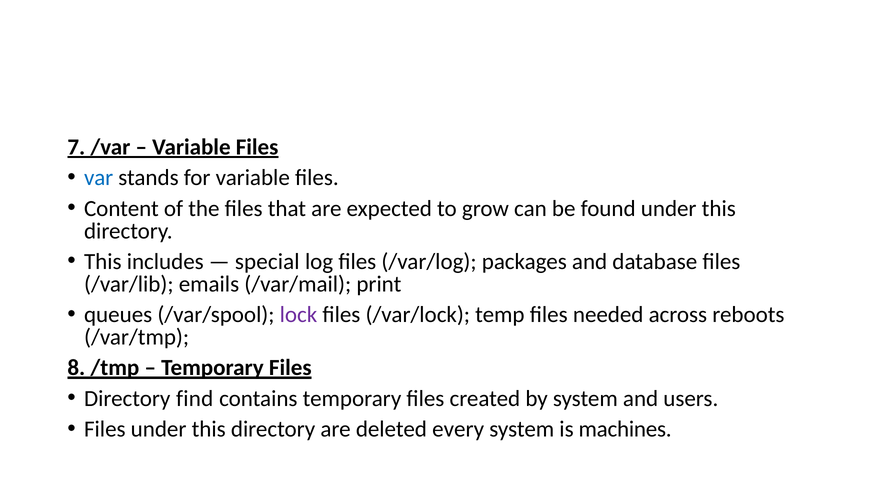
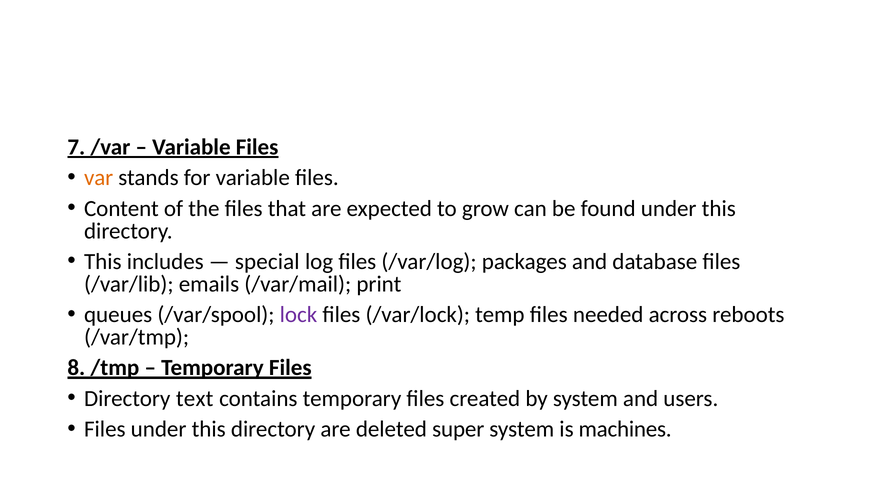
var colour: blue -> orange (99, 178)
find: find -> text (195, 398)
every: every -> super (458, 429)
